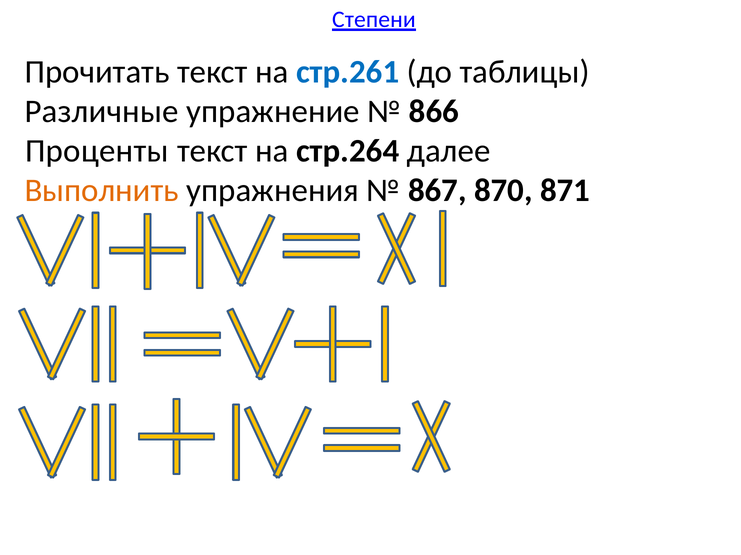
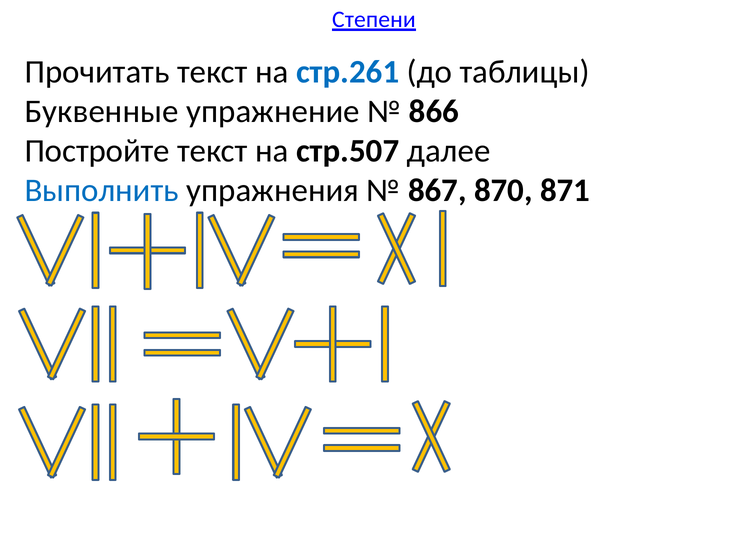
Различные: Различные -> Буквенные (102, 112)
Проценты: Проценты -> Постройте (97, 151)
стр.264: стр.264 -> стр.507 (348, 151)
Выполнить colour: orange -> blue (102, 191)
